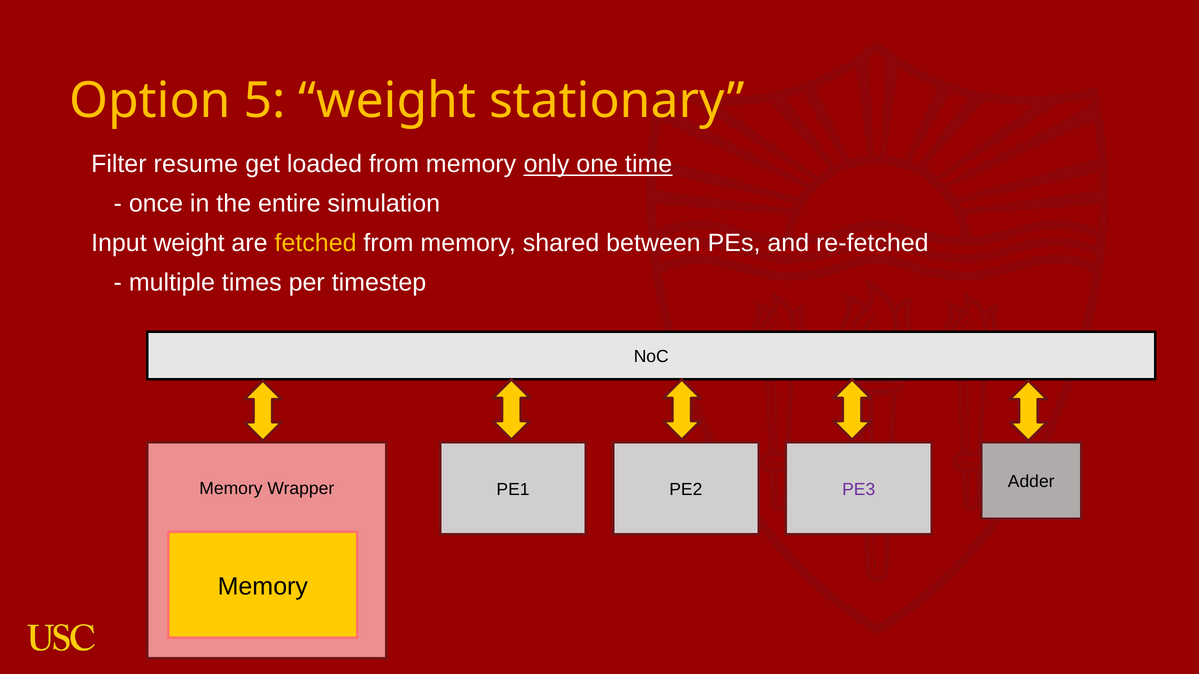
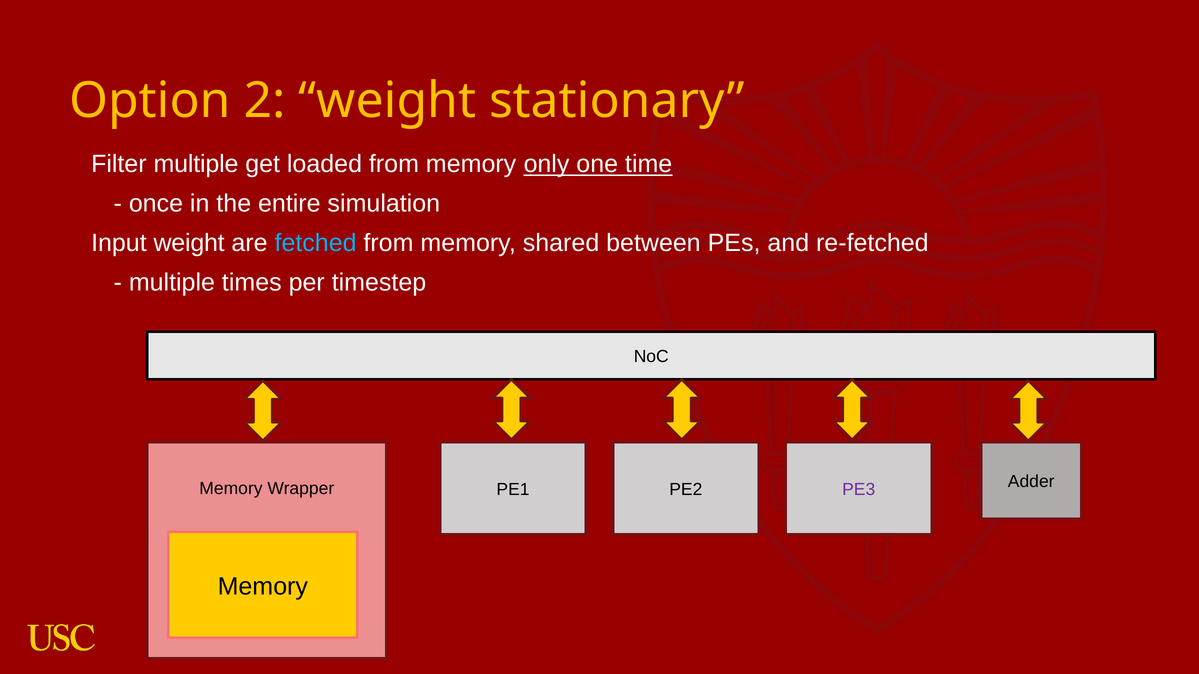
5: 5 -> 2 (265, 101)
Filter resume: resume -> multiple (196, 164)
fetched colour: yellow -> light blue (316, 243)
